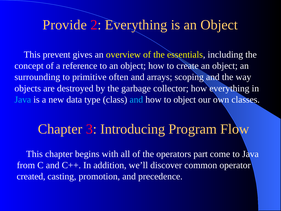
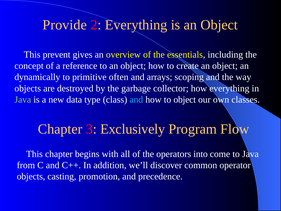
surrounding: surrounding -> dynamically (37, 77)
Java colour: light blue -> light green (23, 99)
Introducing: Introducing -> Exclusively (133, 129)
part: part -> into (201, 154)
created: created -> objects (31, 176)
